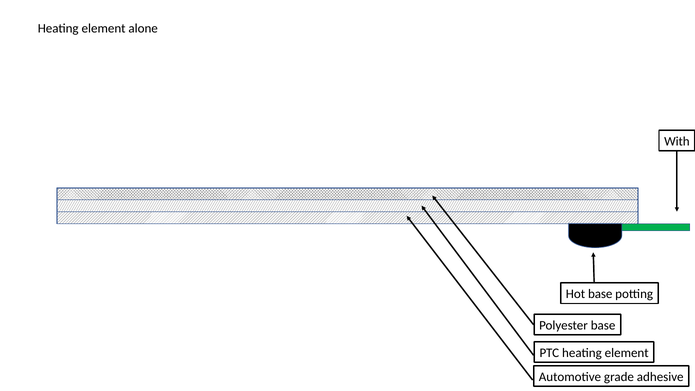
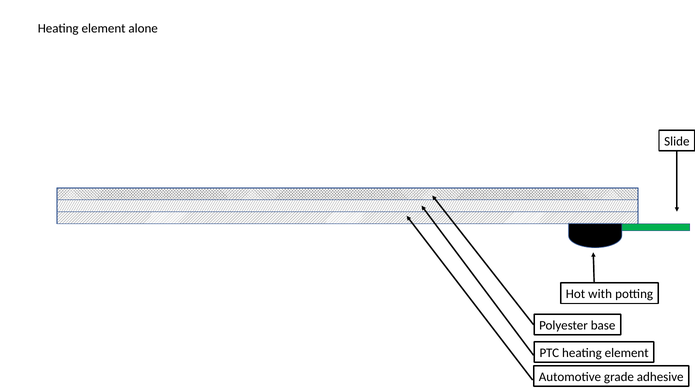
With: With -> Slide (677, 141)
Hot base: base -> with (600, 294)
